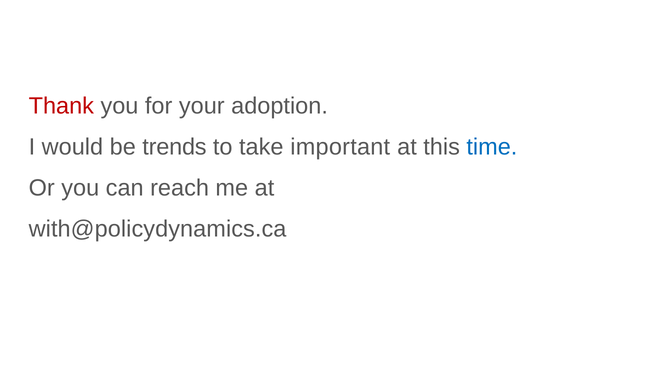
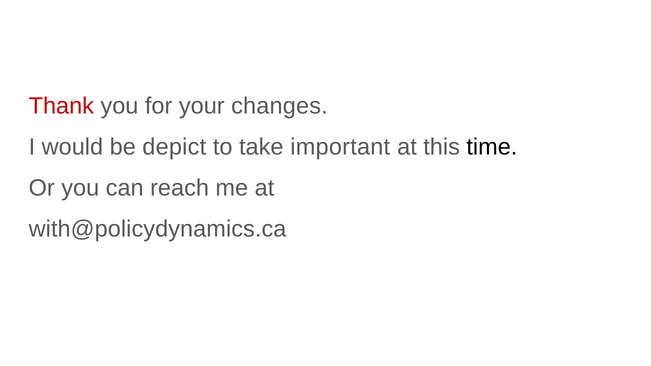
adoption: adoption -> changes (279, 106)
trends: trends -> depict (174, 147)
time colour: blue -> black (492, 147)
